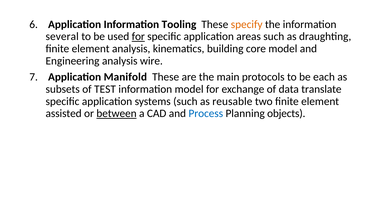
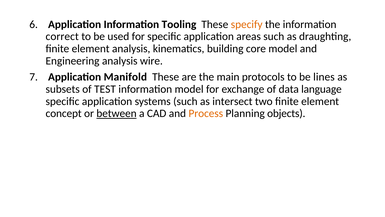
several: several -> correct (62, 36)
for underline: present -> none (138, 36)
each: each -> lines (324, 77)
translate: translate -> language (321, 89)
reusable: reusable -> intersect (232, 101)
assisted: assisted -> concept (64, 113)
Process colour: blue -> orange (206, 113)
